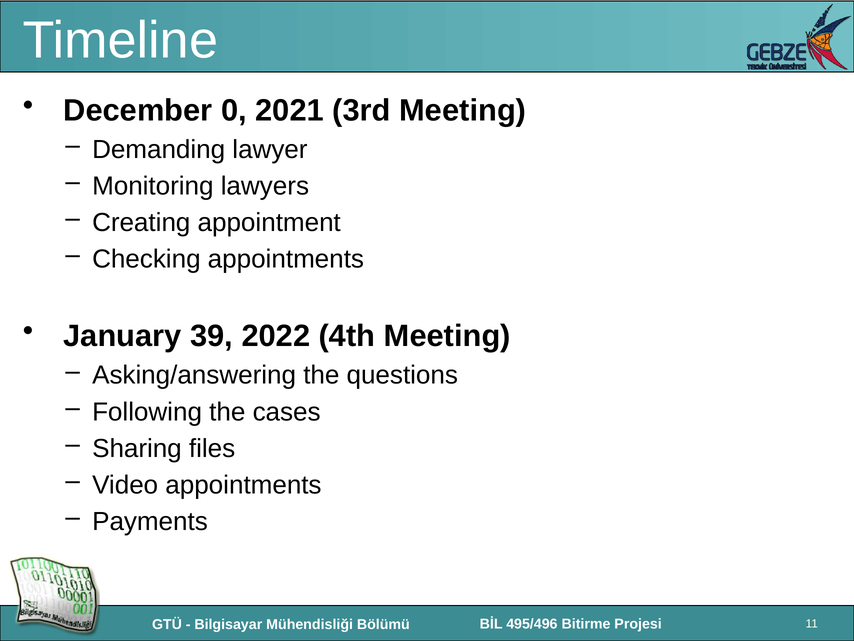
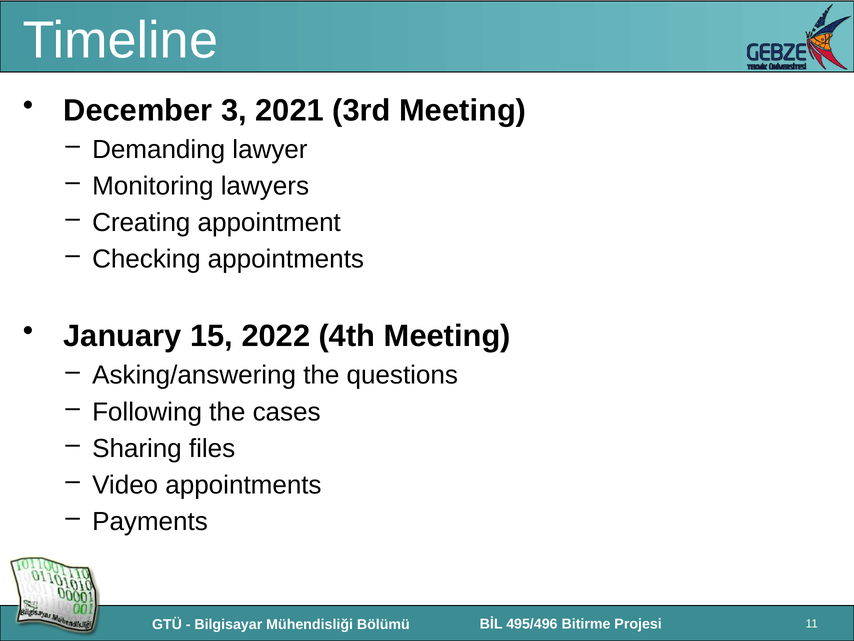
0: 0 -> 3 (234, 110)
39: 39 -> 15 (212, 336)
